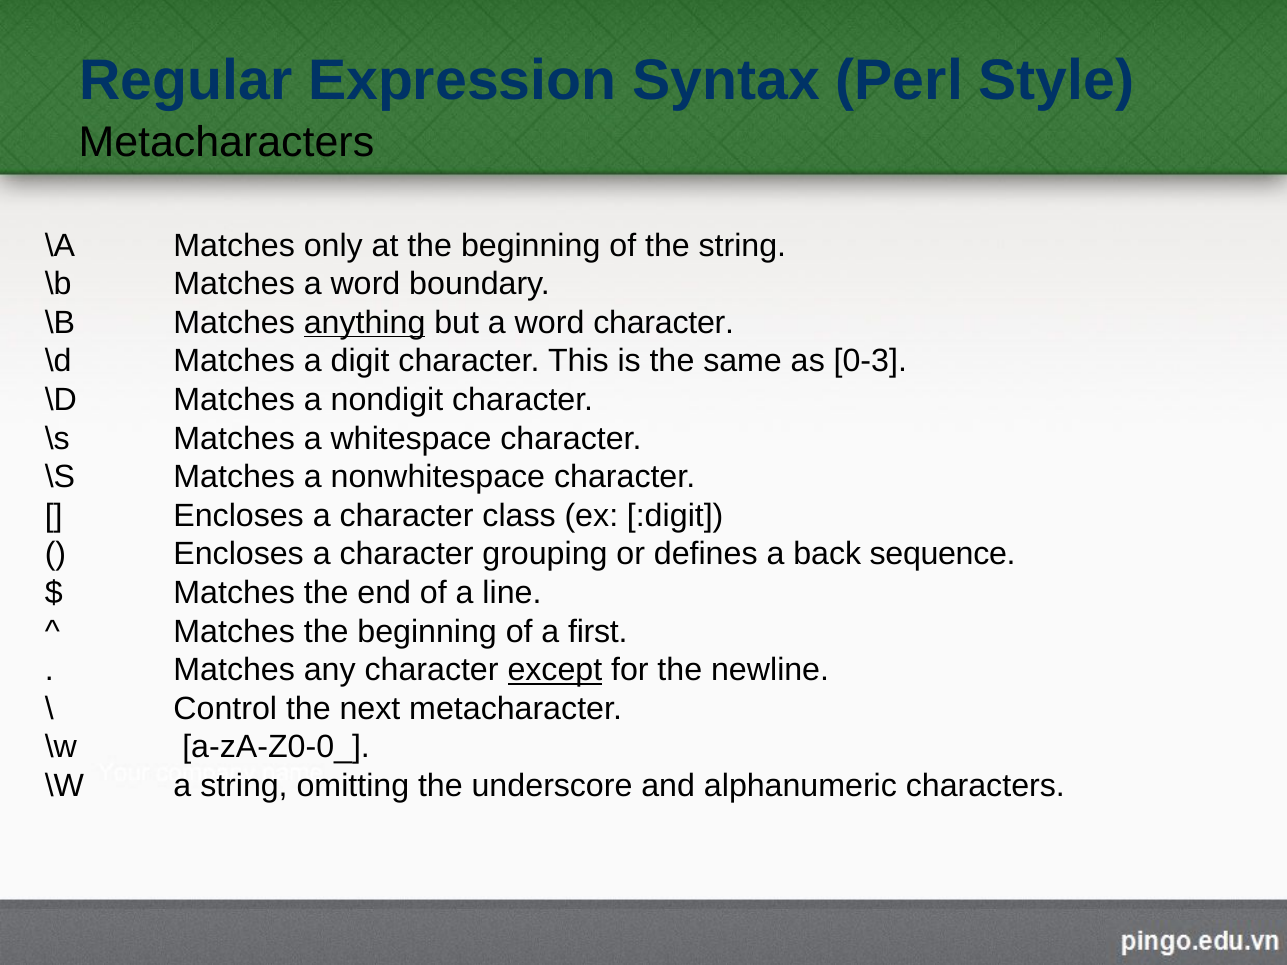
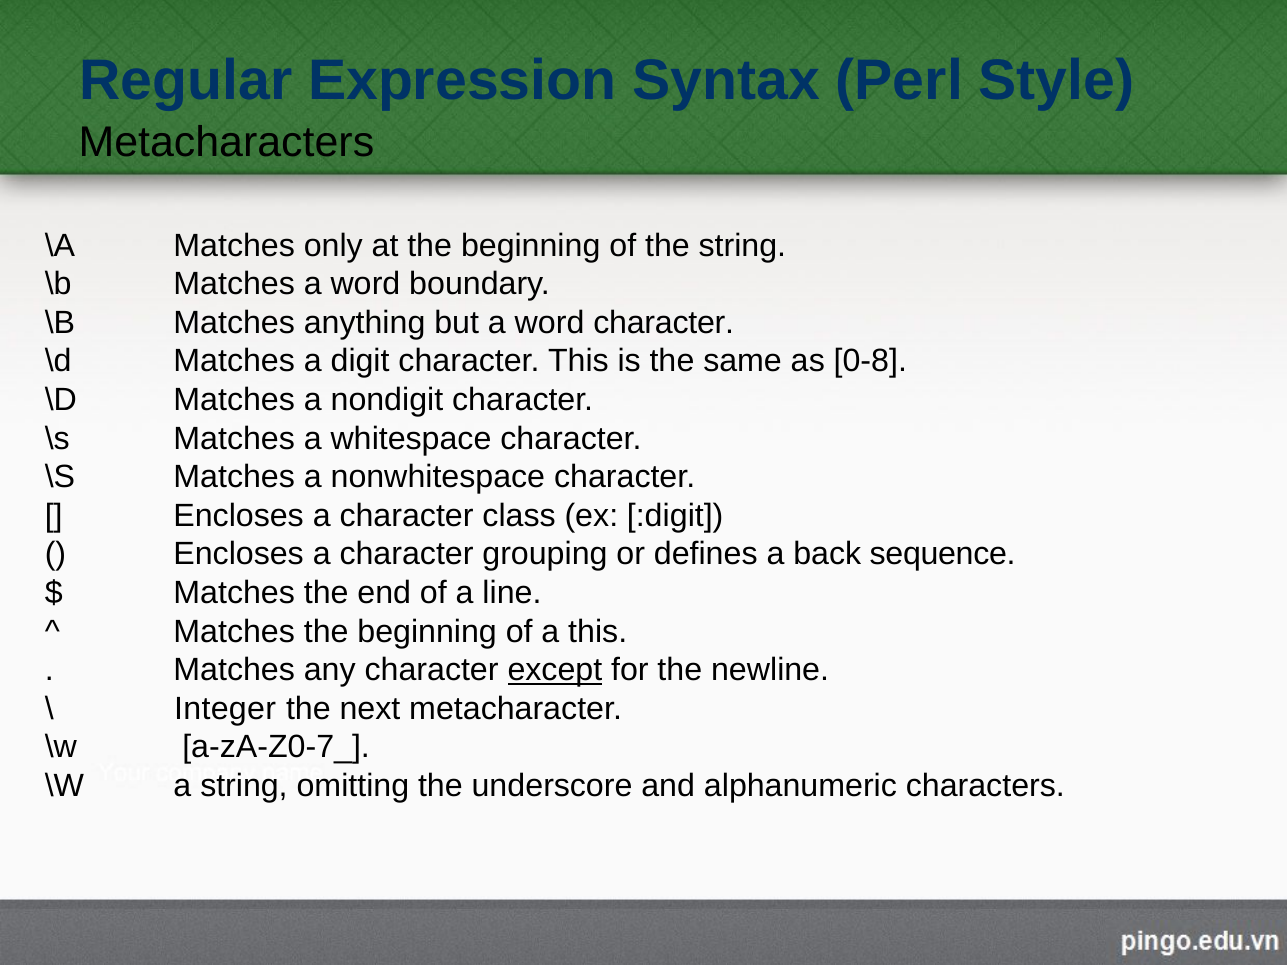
anything underline: present -> none (365, 323)
0-3: 0-3 -> 0-8 (870, 361)
a first: first -> this (598, 632)
Control: Control -> Integer (225, 709)
a-zA-Z0-0_: a-zA-Z0-0_ -> a-zA-Z0-7_ (276, 747)
